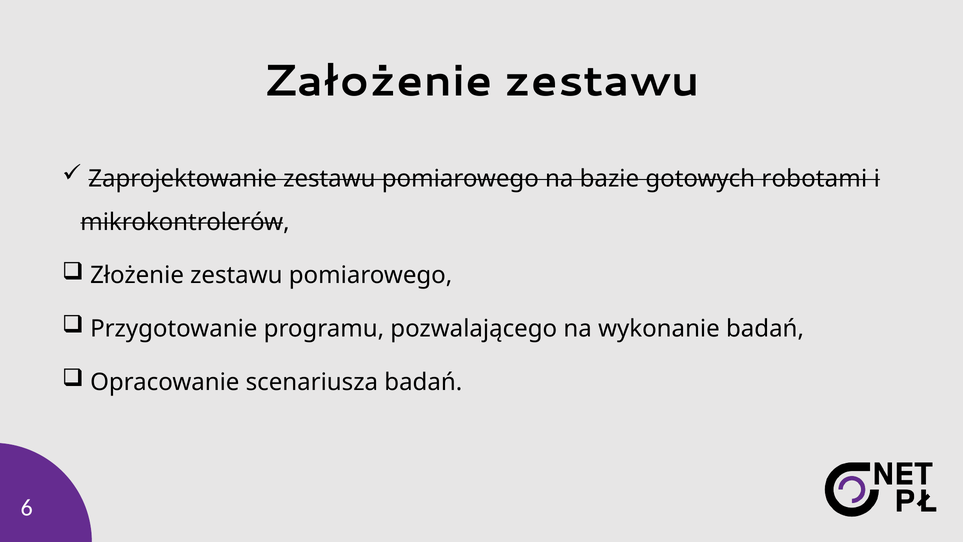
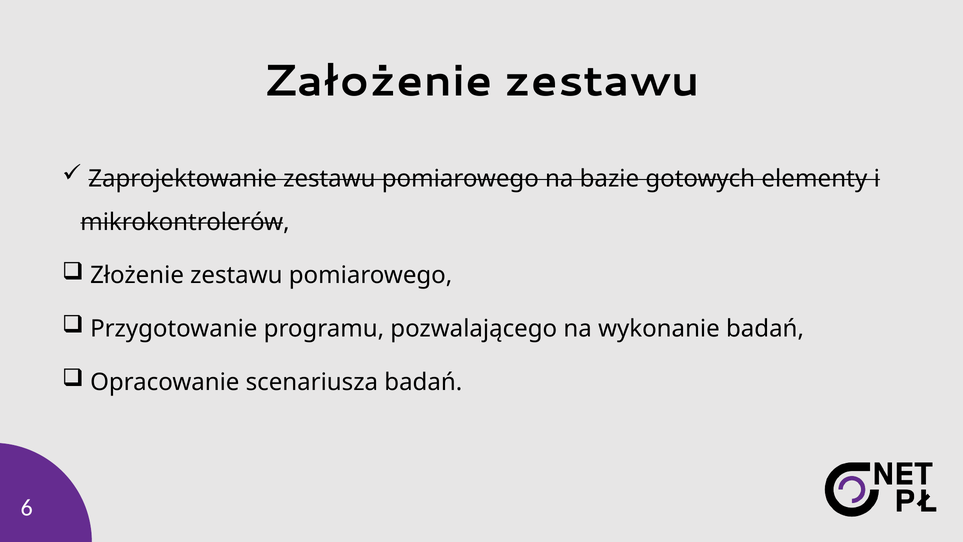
robotami: robotami -> elementy (814, 179)
